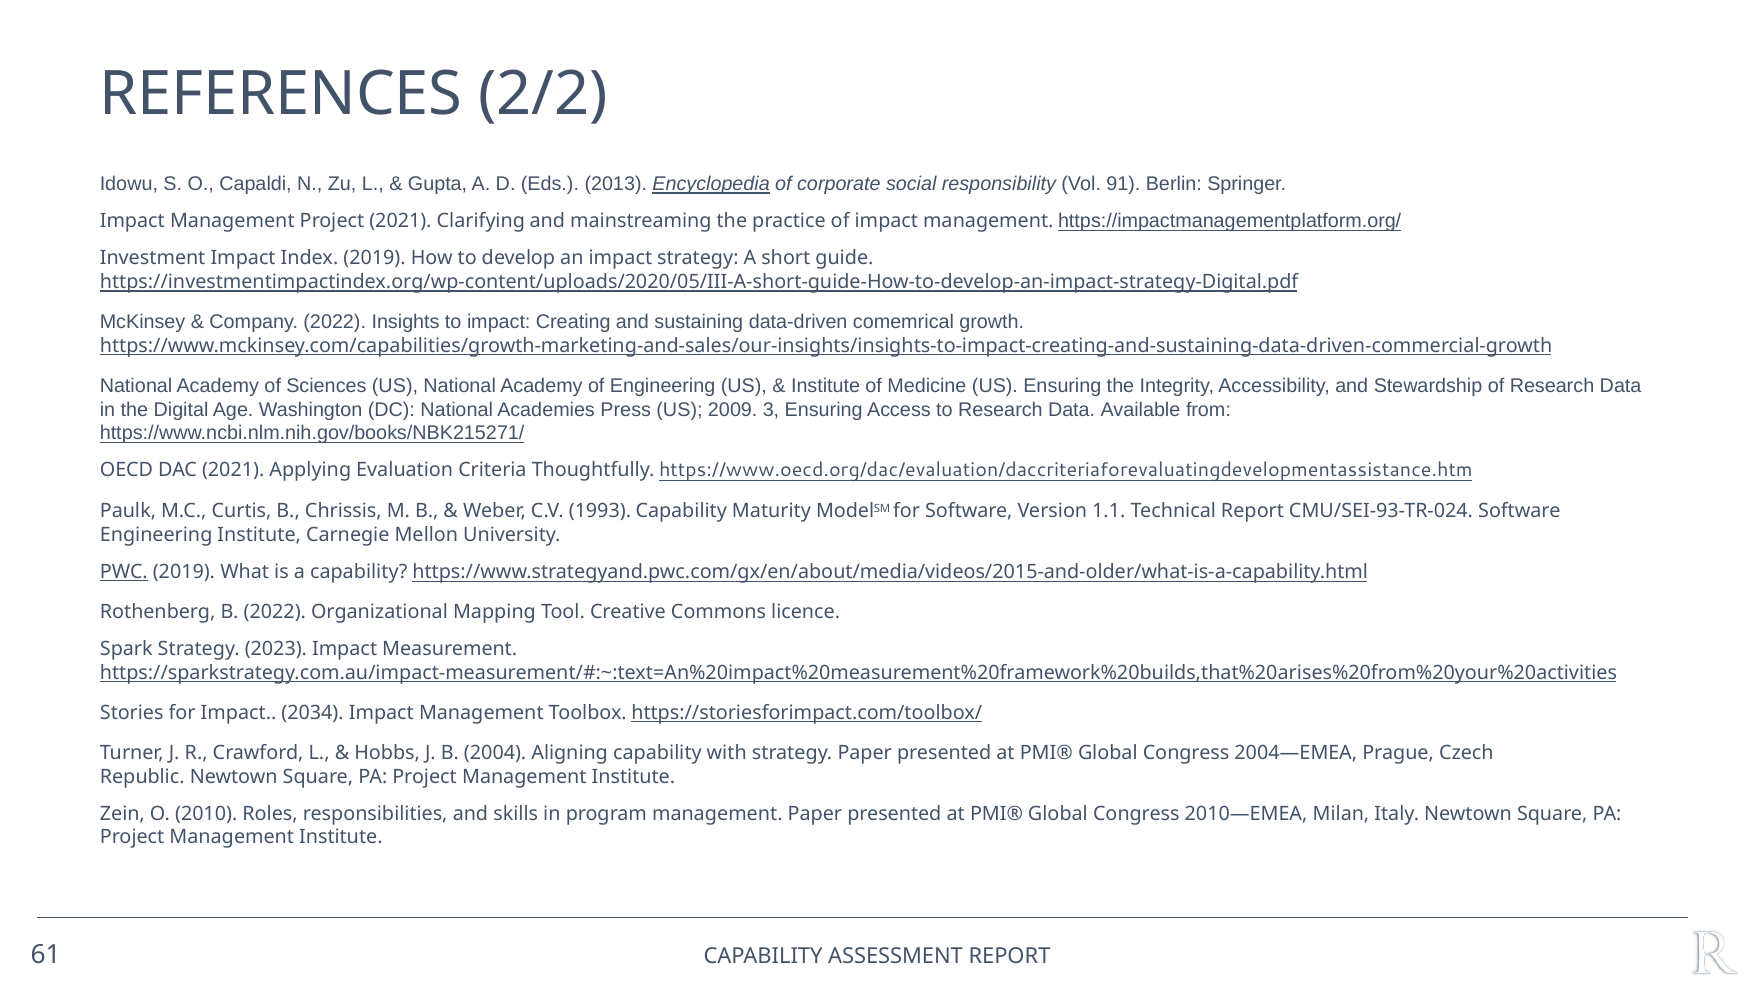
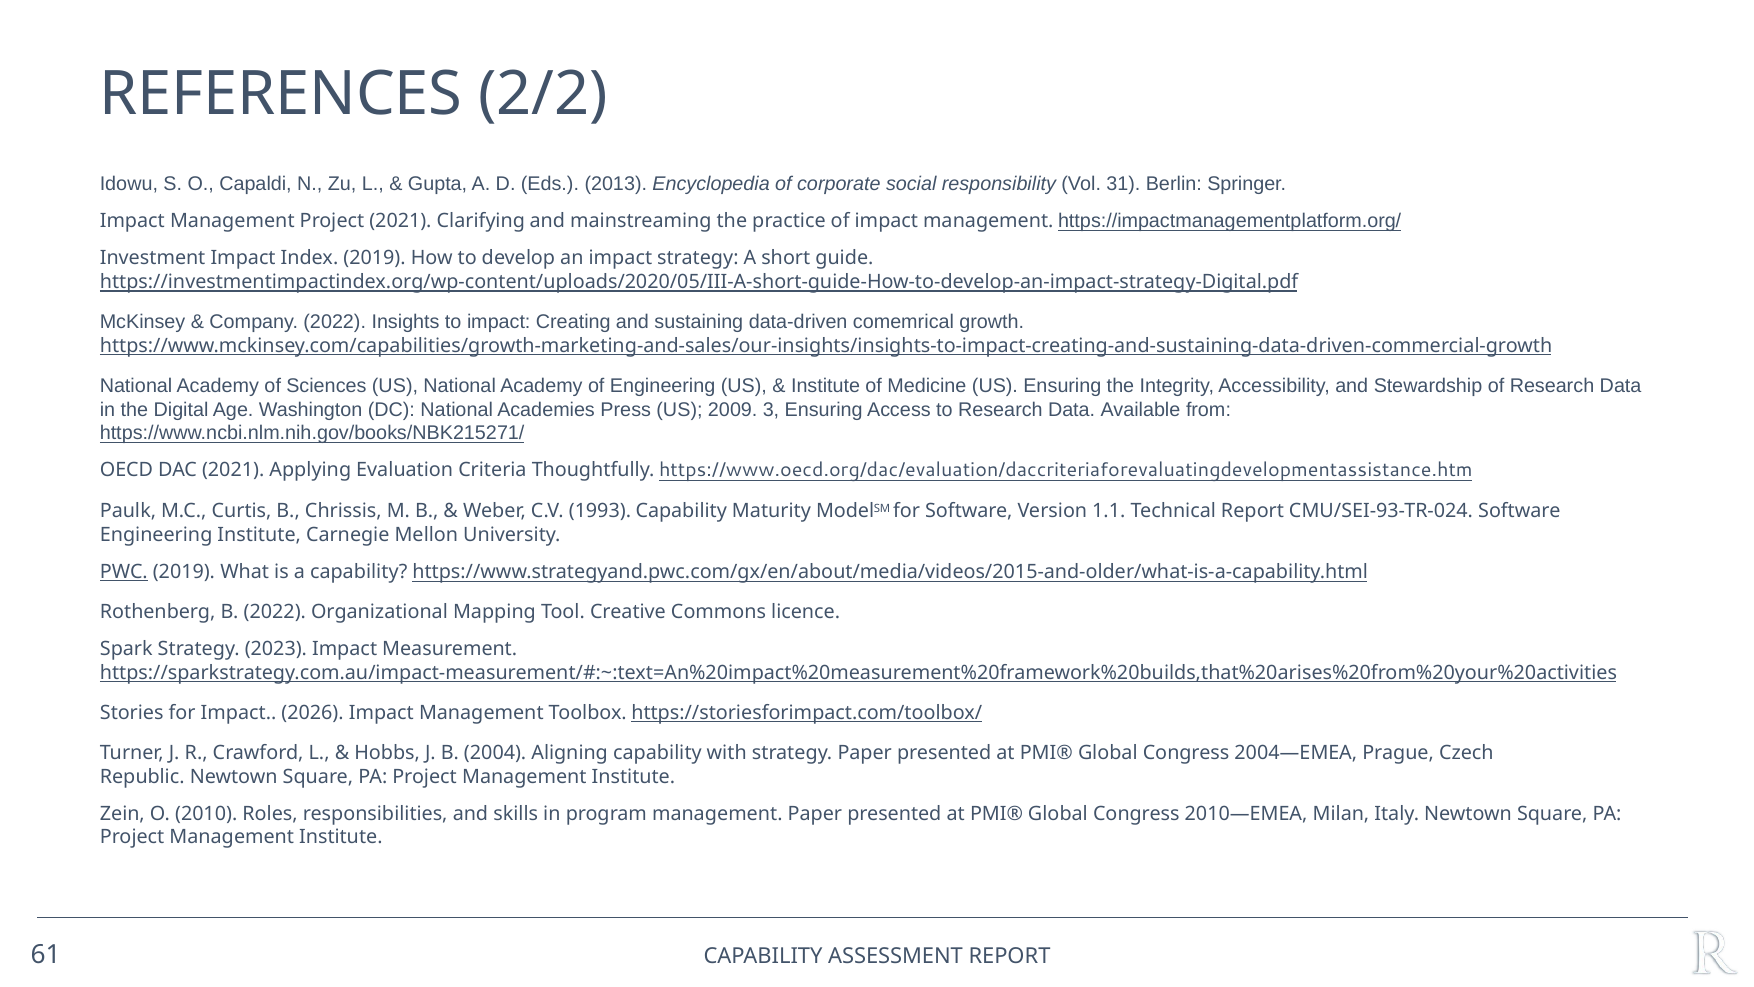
Encyclopedia underline: present -> none (711, 184)
91: 91 -> 31 (1123, 184)
2034: 2034 -> 2026 (313, 713)
